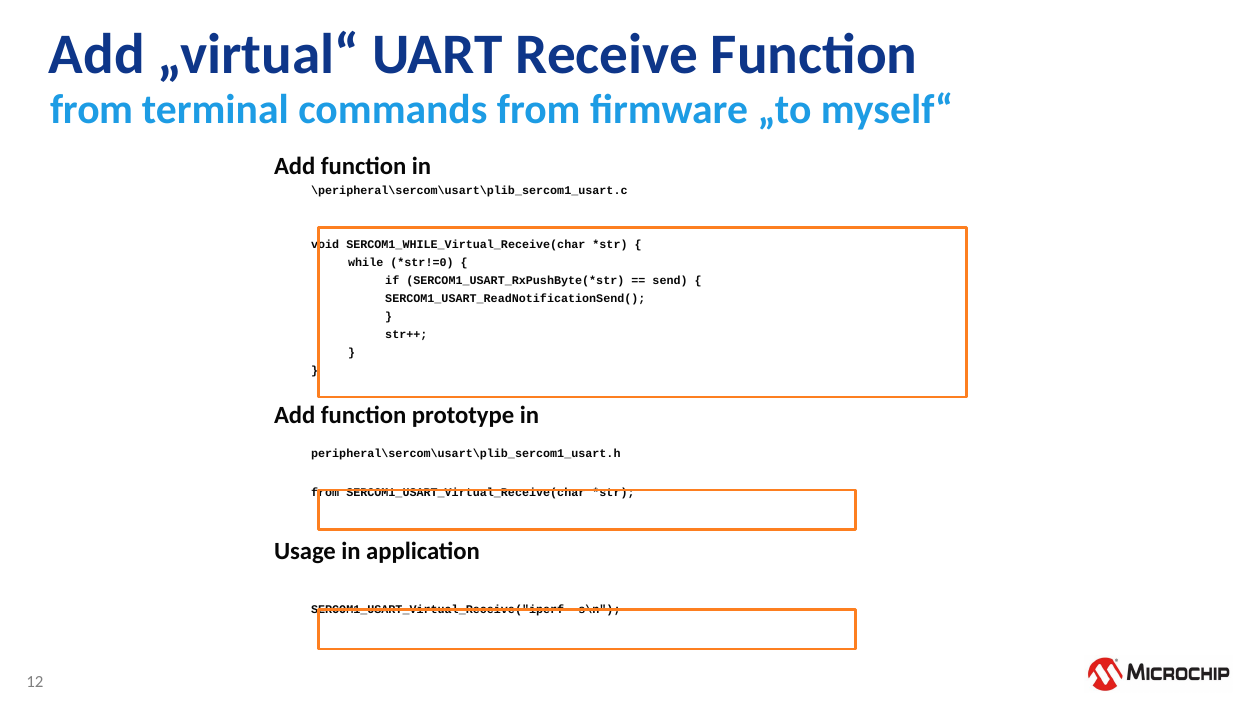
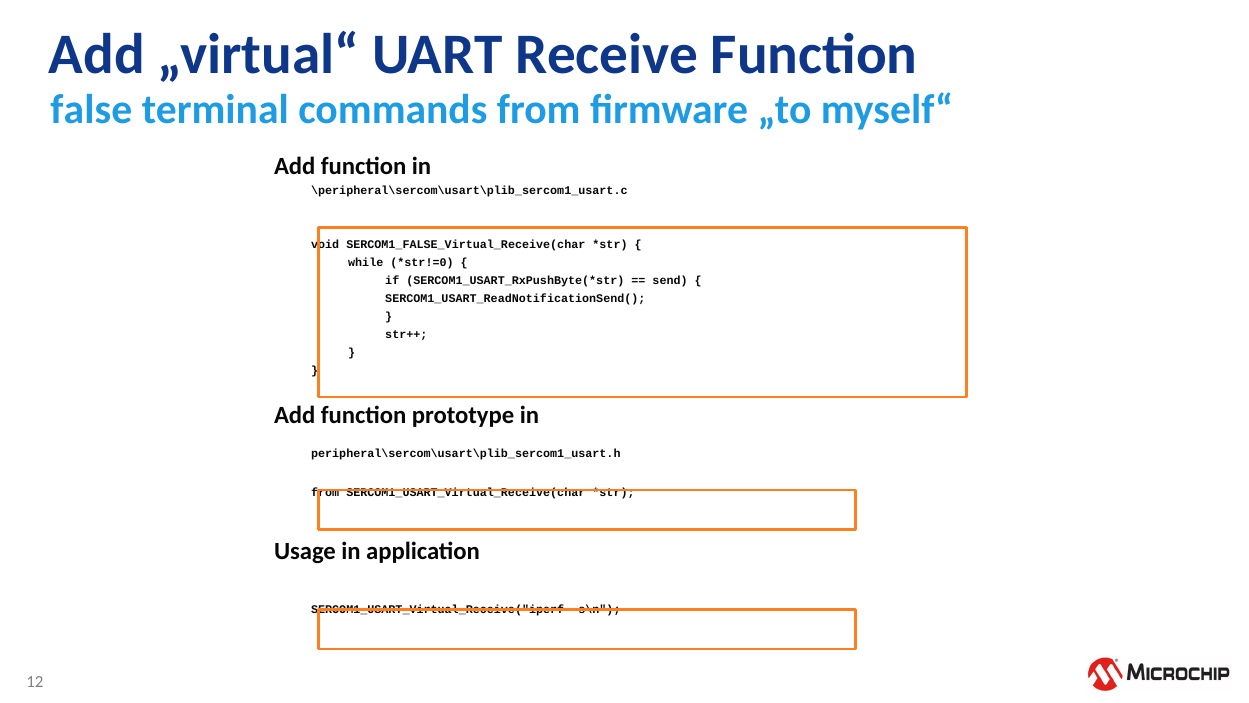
from: from -> false (91, 110)
SERCOM1_WHILE_Virtual_Receive(char: SERCOM1_WHILE_Virtual_Receive(char -> SERCOM1_FALSE_Virtual_Receive(char (466, 245)
